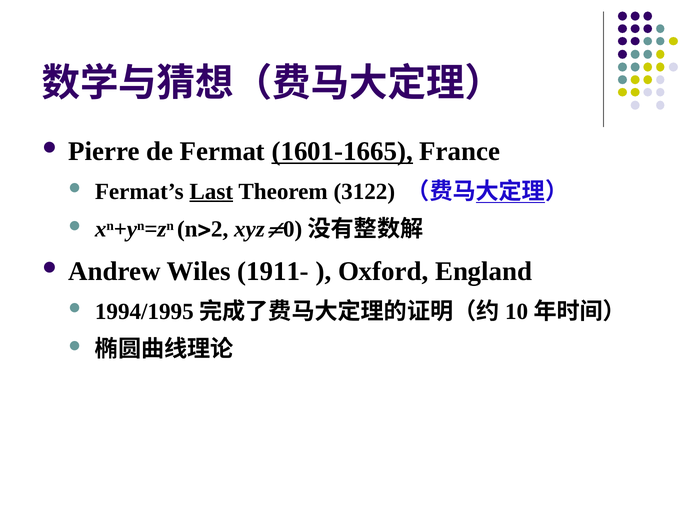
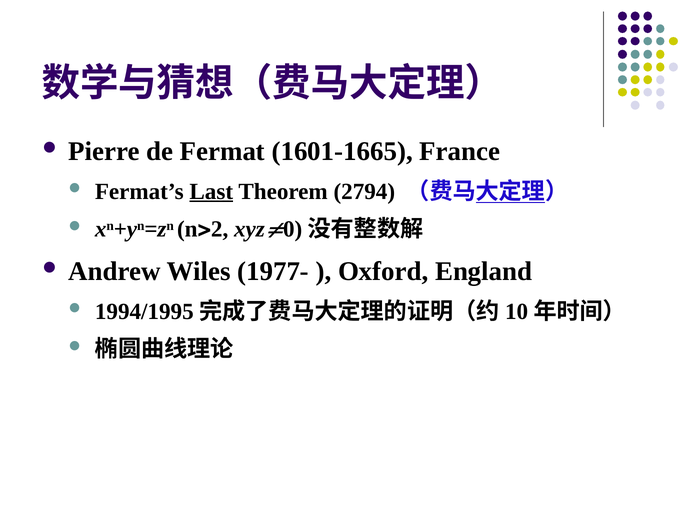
1601-1665 underline: present -> none (342, 151)
3122: 3122 -> 2794 (364, 191)
1911-: 1911- -> 1977- (273, 271)
